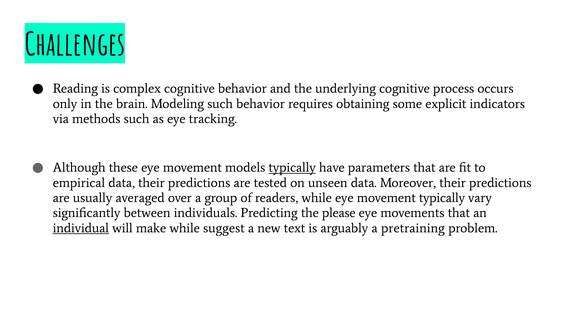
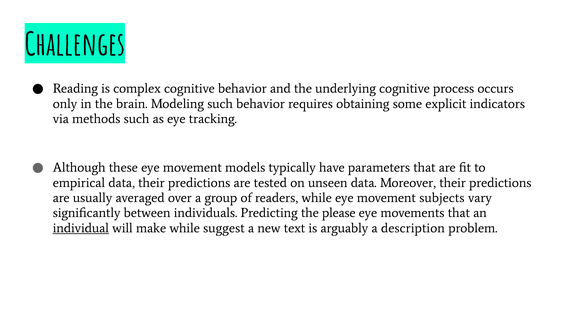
typically underline: present -> none (292, 168)
movement typically: typically -> subjects (442, 198)
pretraining: pretraining -> description (413, 228)
